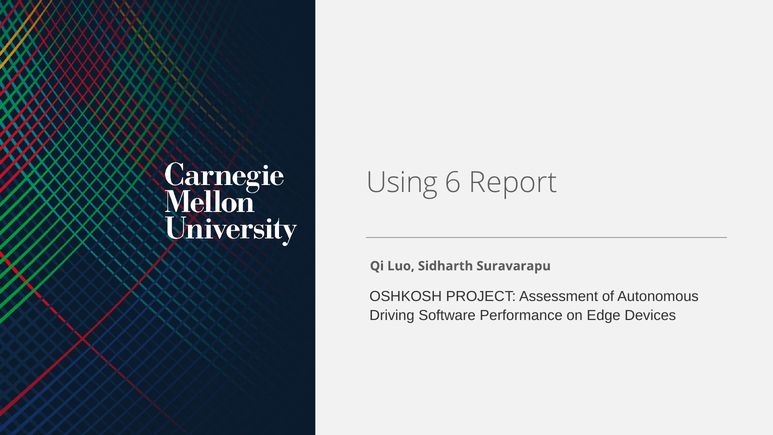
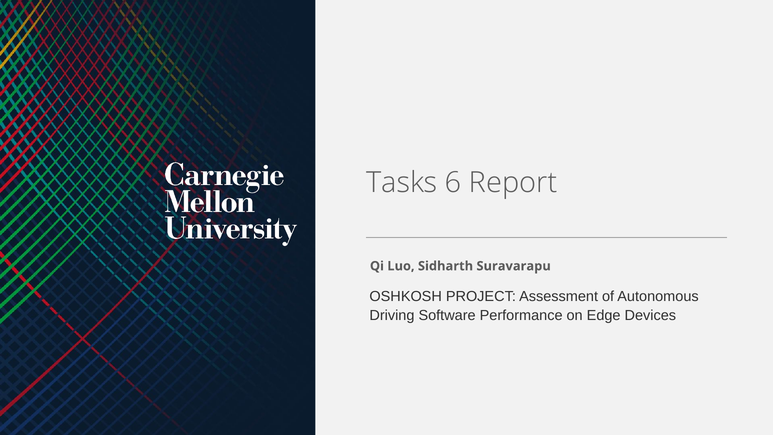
Using: Using -> Tasks (402, 183)
